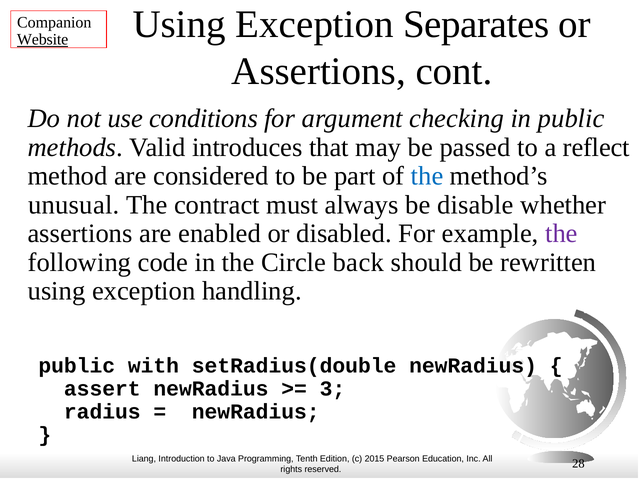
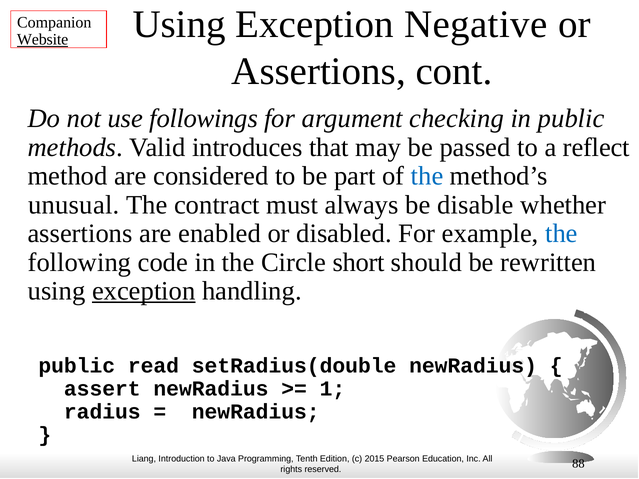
Separates: Separates -> Negative (476, 25)
conditions: conditions -> followings (204, 119)
the colour: purple -> blue (561, 234)
back: back -> short (359, 262)
exception underline: none -> present (144, 291)
with: with -> read (153, 366)
3: 3 -> 1 (332, 389)
28: 28 -> 88 (578, 464)
